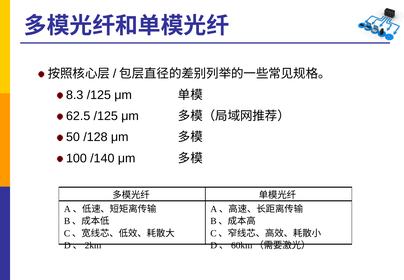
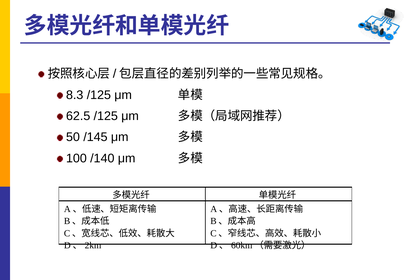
/128: /128 -> /145 (95, 137)
